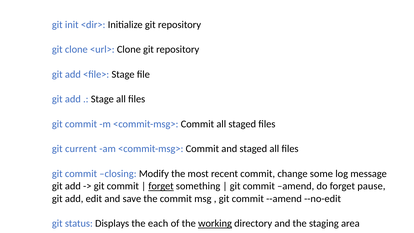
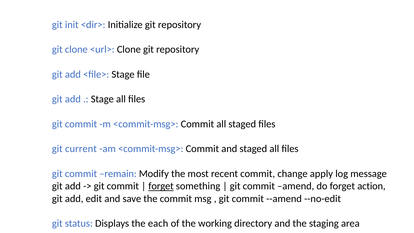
closing: closing -> remain (118, 174)
some: some -> apply (321, 174)
pause: pause -> action (371, 186)
working underline: present -> none (215, 223)
